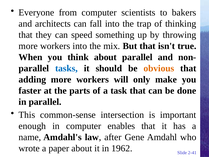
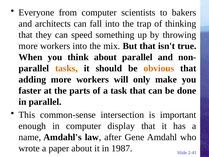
tasks colour: blue -> orange (66, 68)
enables: enables -> display (121, 126)
1962: 1962 -> 1987 (122, 148)
